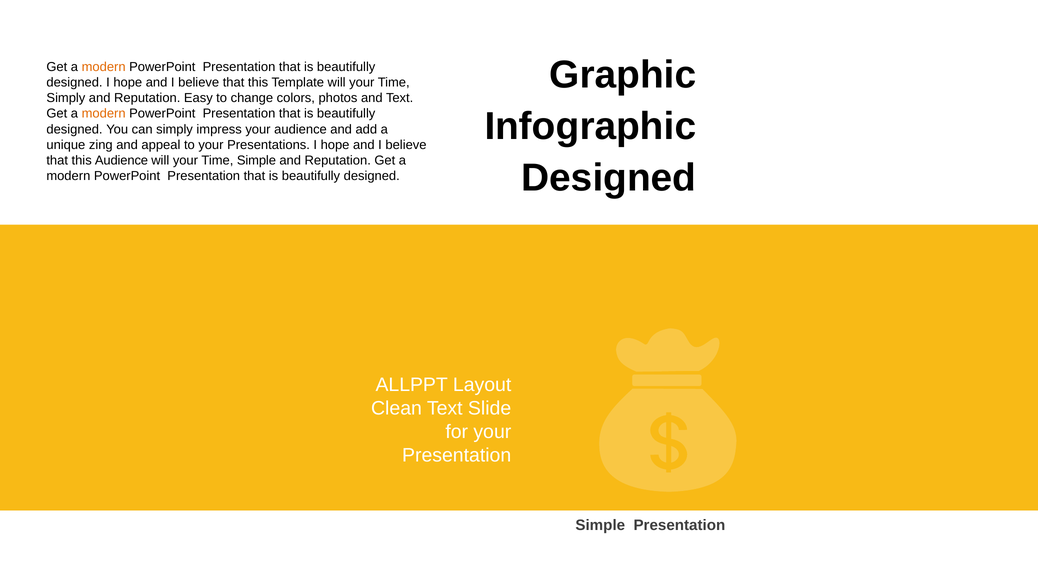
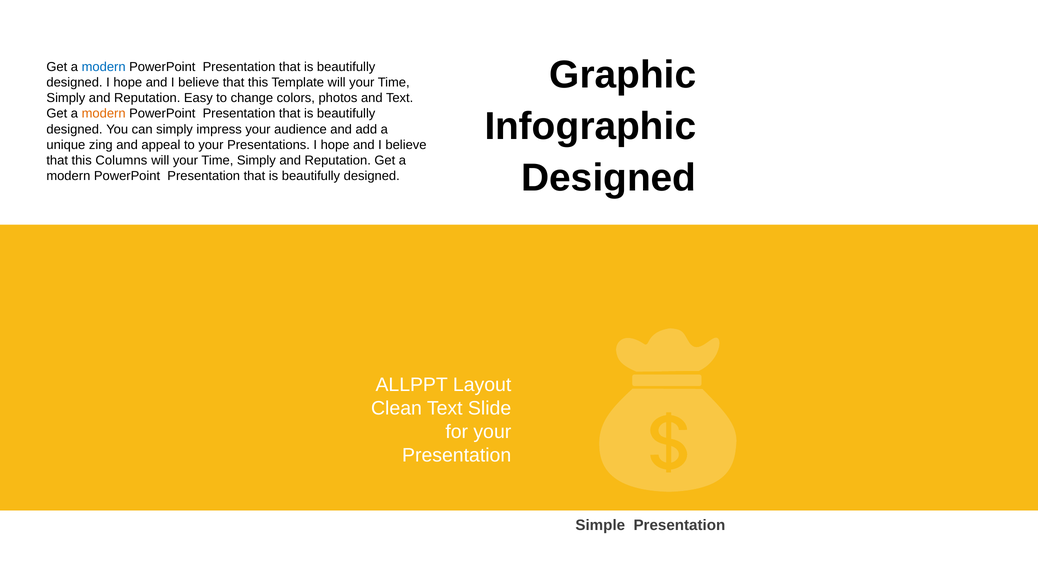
modern colour: orange -> blue (104, 67)
this Audience: Audience -> Columns (121, 160)
Simple: Simple -> Simply (256, 160)
